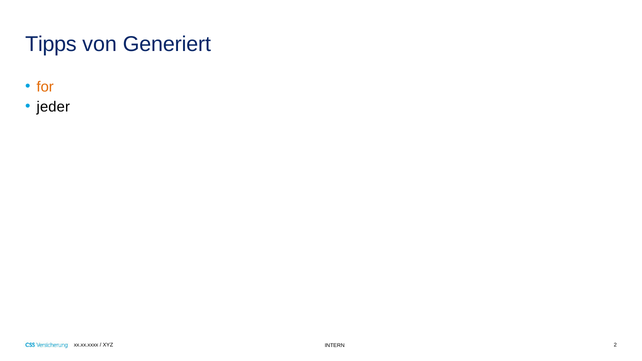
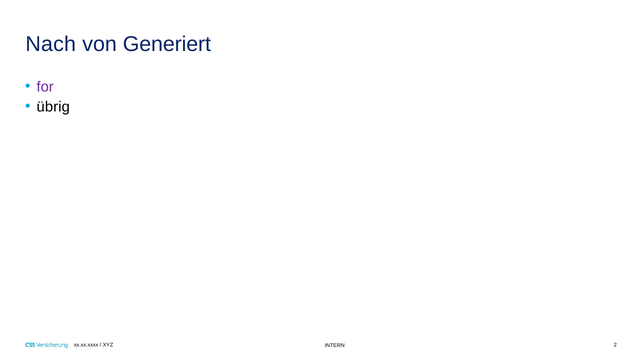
Tipps: Tipps -> Nach (51, 44)
for colour: orange -> purple (45, 87)
jeder: jeder -> übrig (53, 107)
